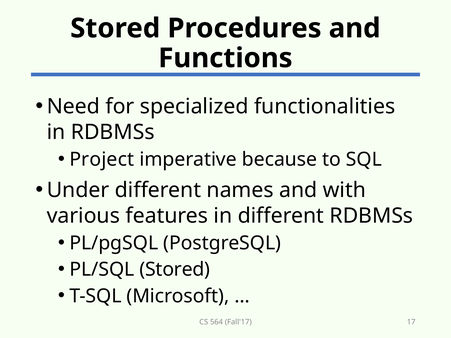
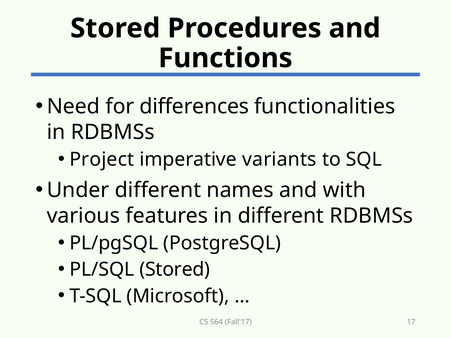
specialized: specialized -> differences (194, 107)
because: because -> variants (279, 160)
